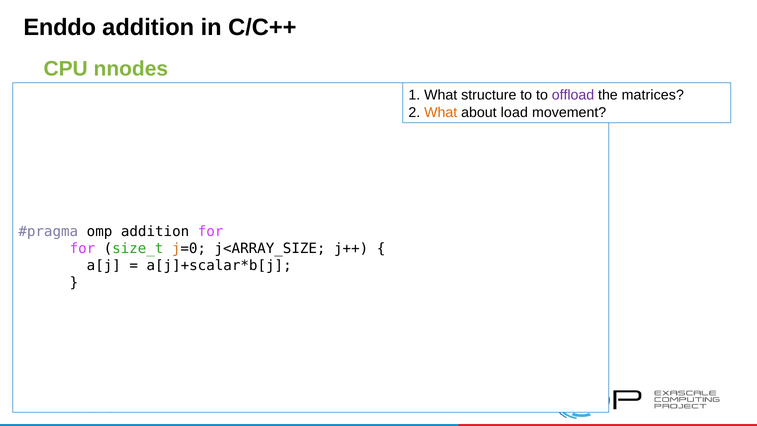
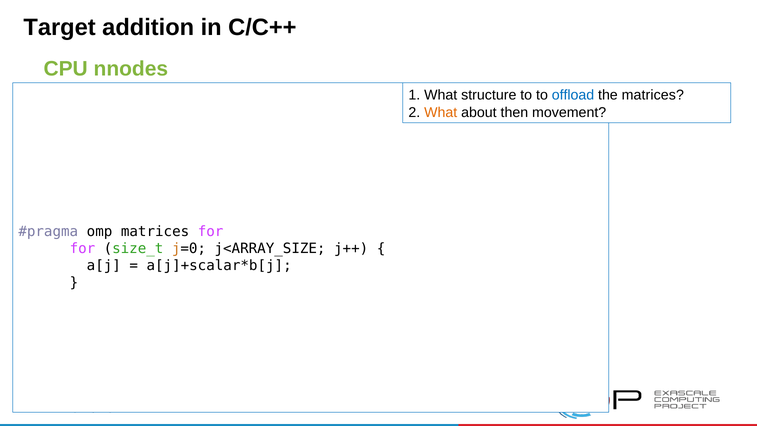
Enddo: Enddo -> Target (60, 28)
offload colour: purple -> blue (573, 95)
load: load -> then (514, 112)
omp addition: addition -> matrices (155, 232)
